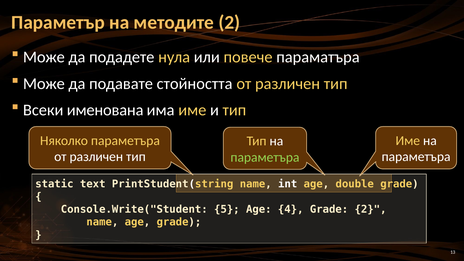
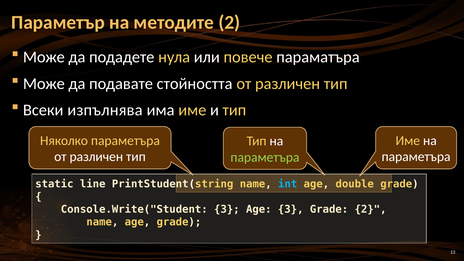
именована: именована -> изпълнява (105, 110)
text: text -> line (93, 184)
int colour: white -> light blue (288, 184)
Console.Write("Student 5: 5 -> 3 (227, 209)
Age 4: 4 -> 3 (291, 209)
